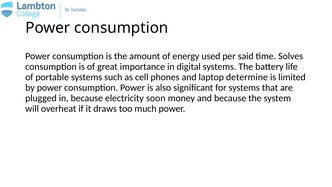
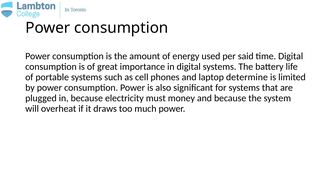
time Solves: Solves -> Digital (291, 56)
soon: soon -> must (156, 98)
